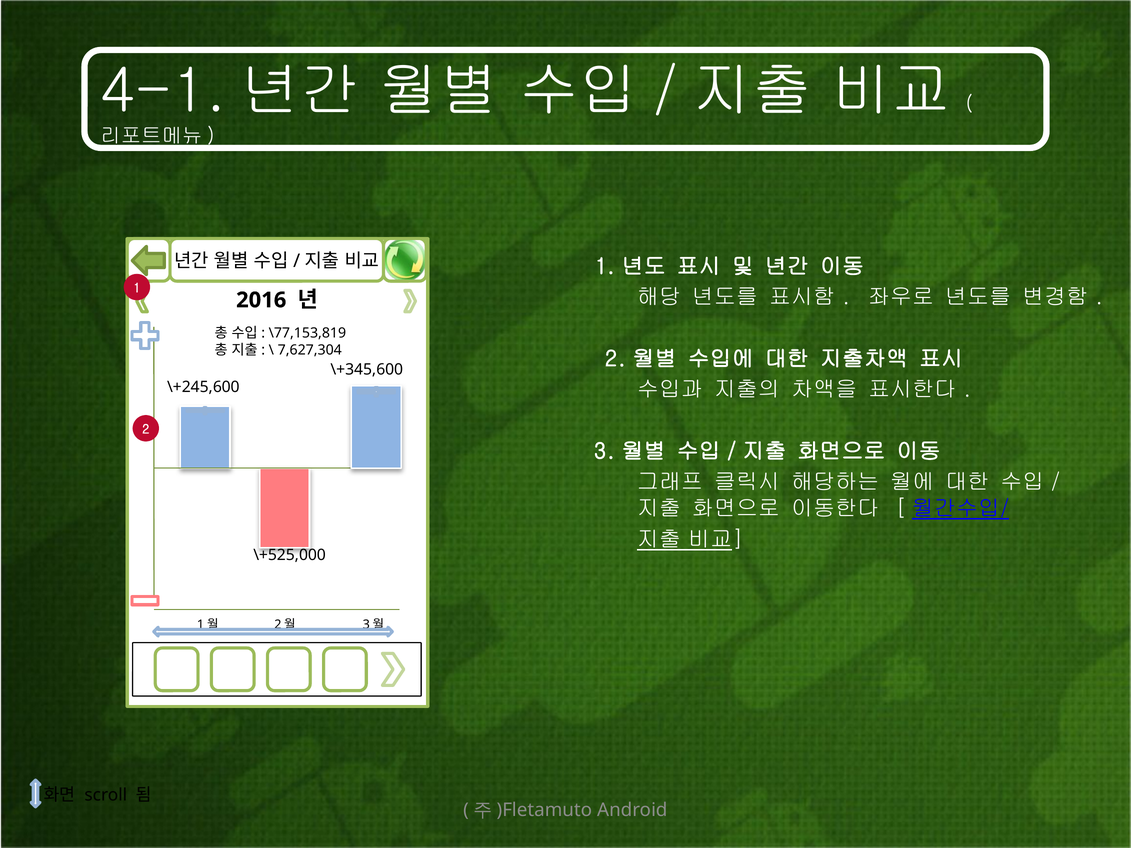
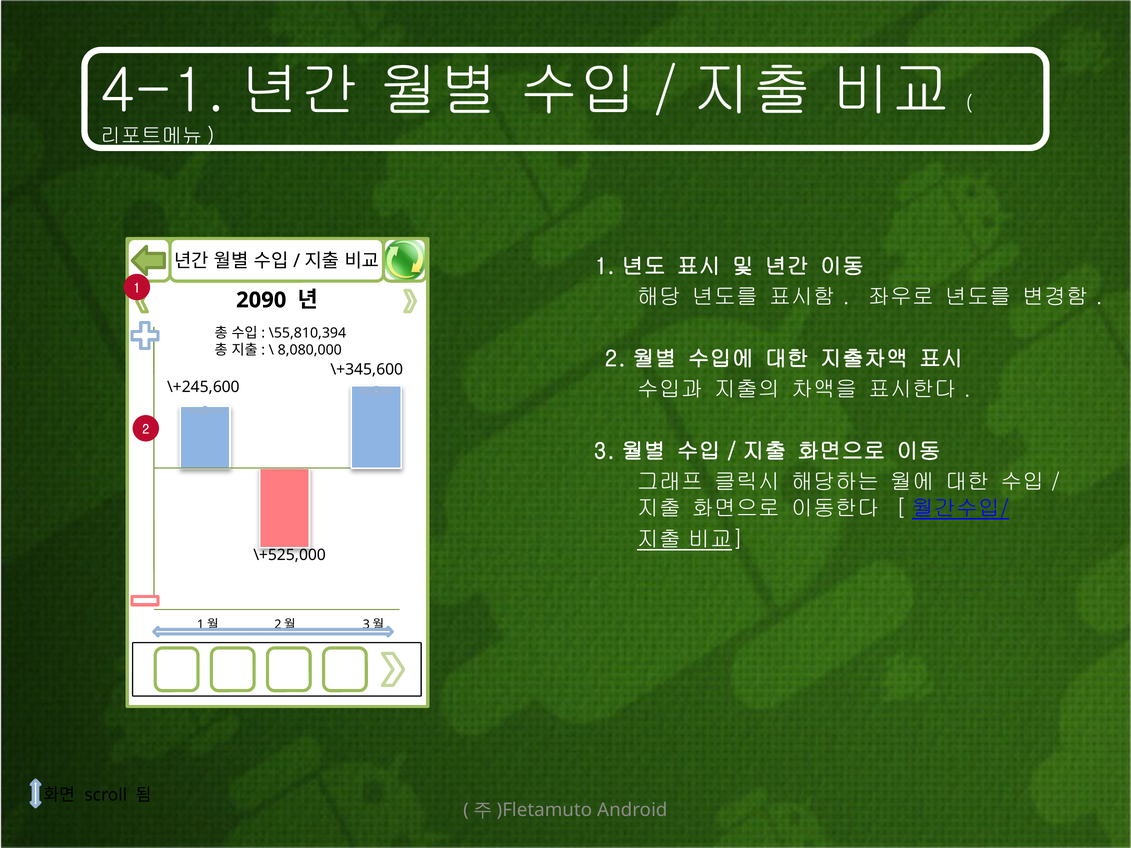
2016: 2016 -> 2090 (261, 300)
\77,153,819: \77,153,819 -> \55,810,394 (307, 333)
7,627,304: 7,627,304 -> 8,080,000 (310, 350)
